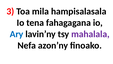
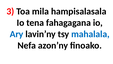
mahalala colour: purple -> blue (90, 34)
